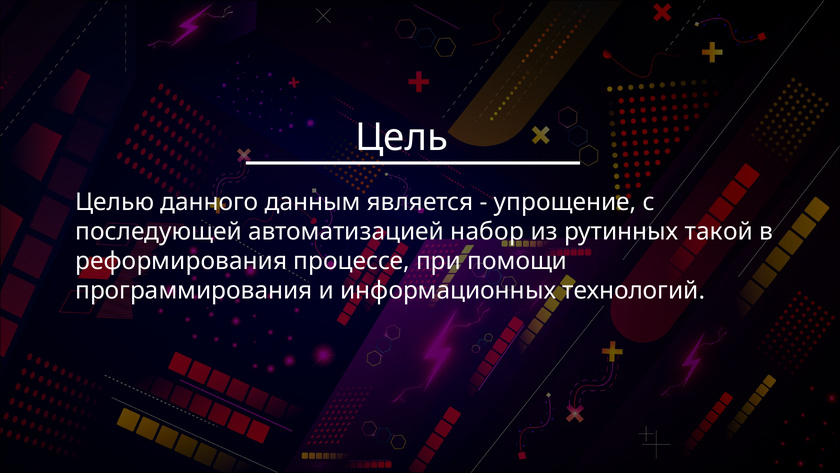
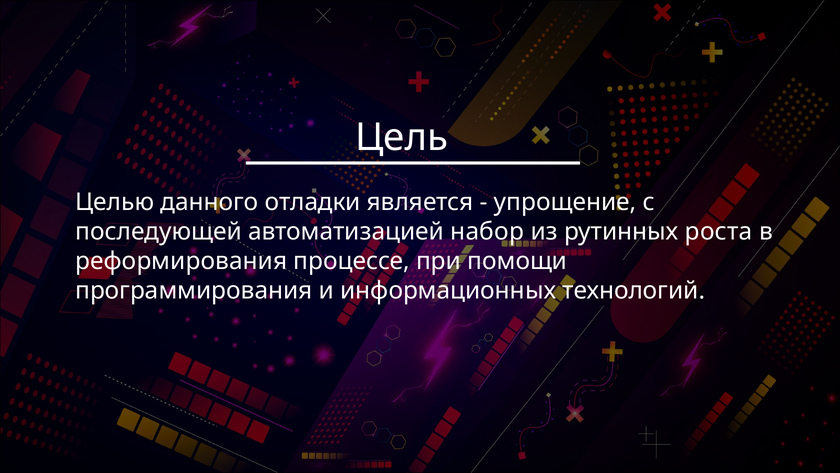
данным: данным -> отладки (313, 202)
такой: такой -> роста (719, 232)
